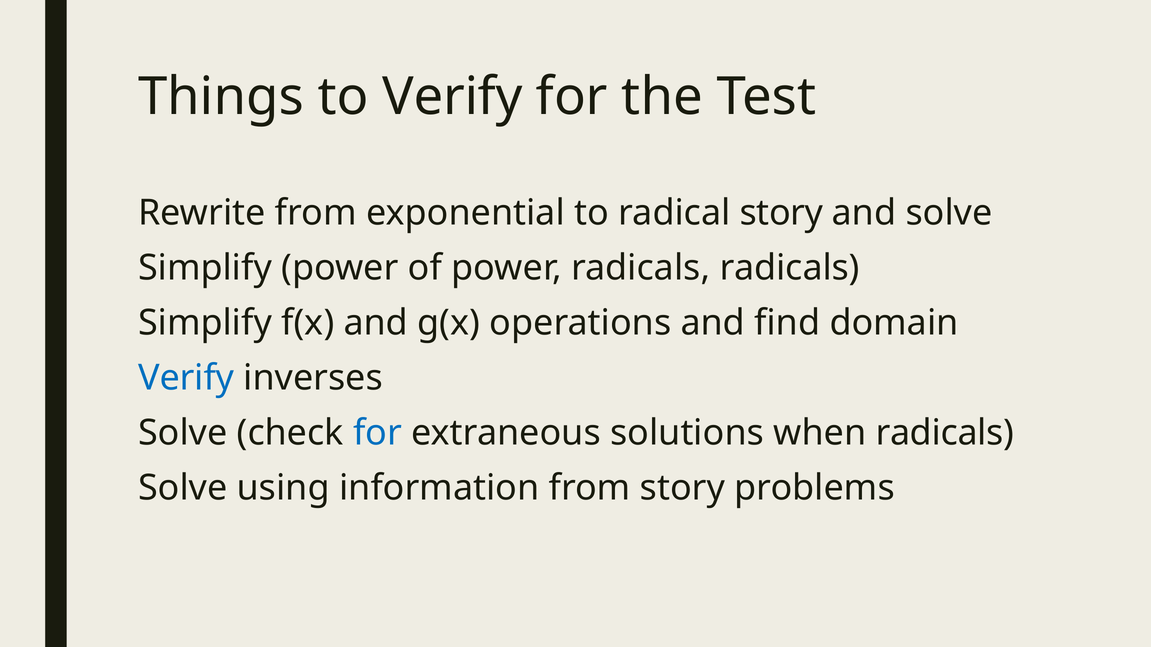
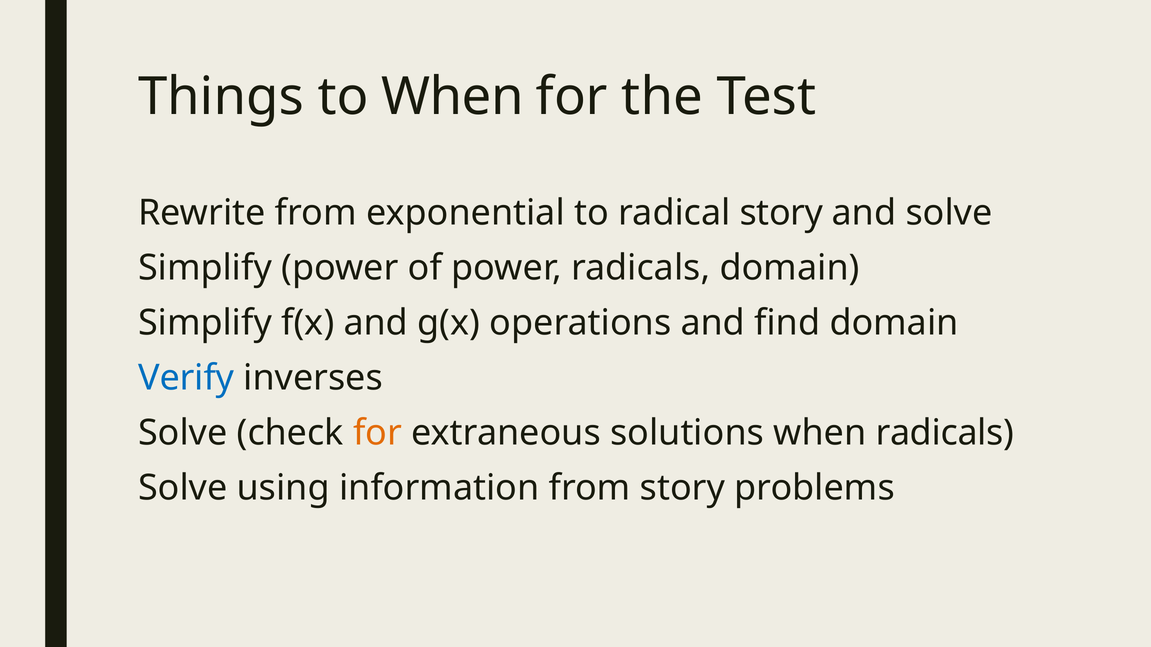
to Verify: Verify -> When (453, 97)
radicals radicals: radicals -> domain (790, 268)
for colour: blue -> orange (378, 433)
